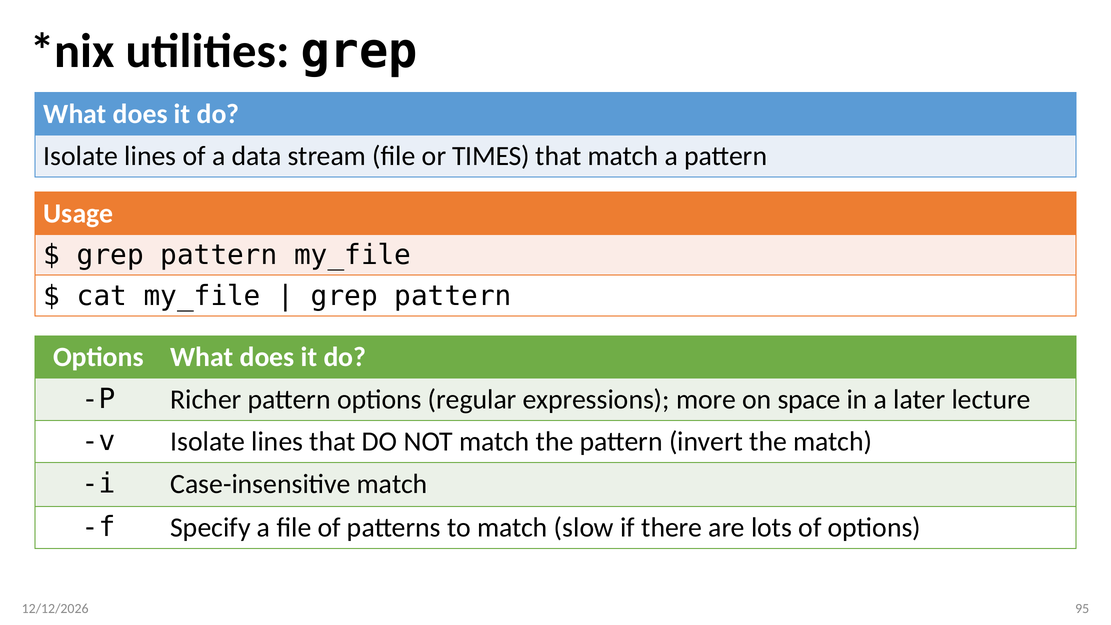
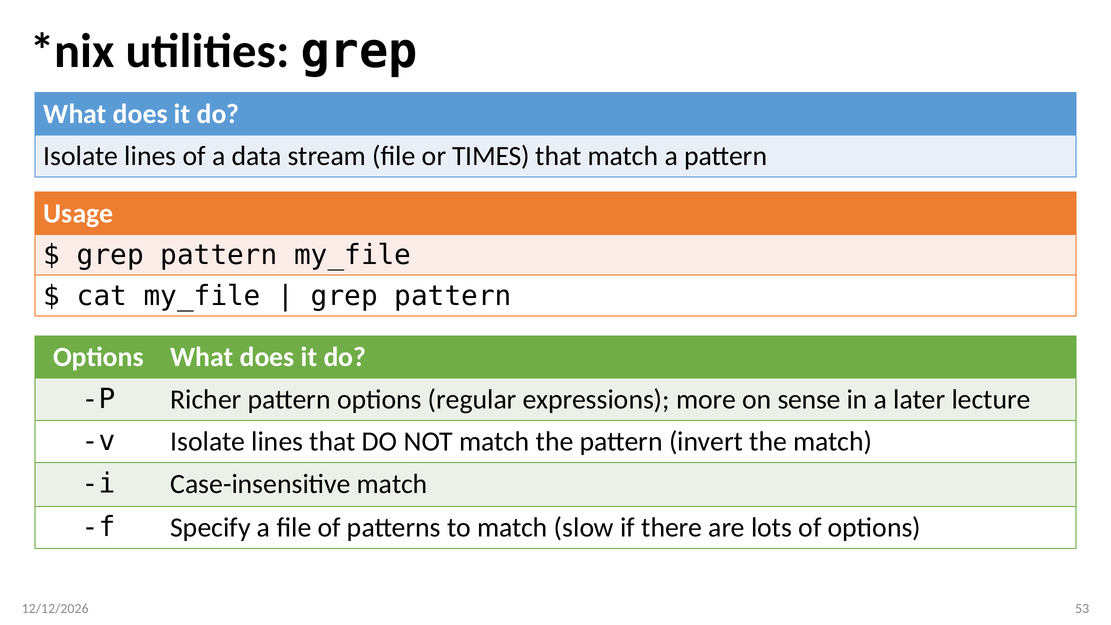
space: space -> sense (809, 399)
95: 95 -> 53 (1082, 609)
